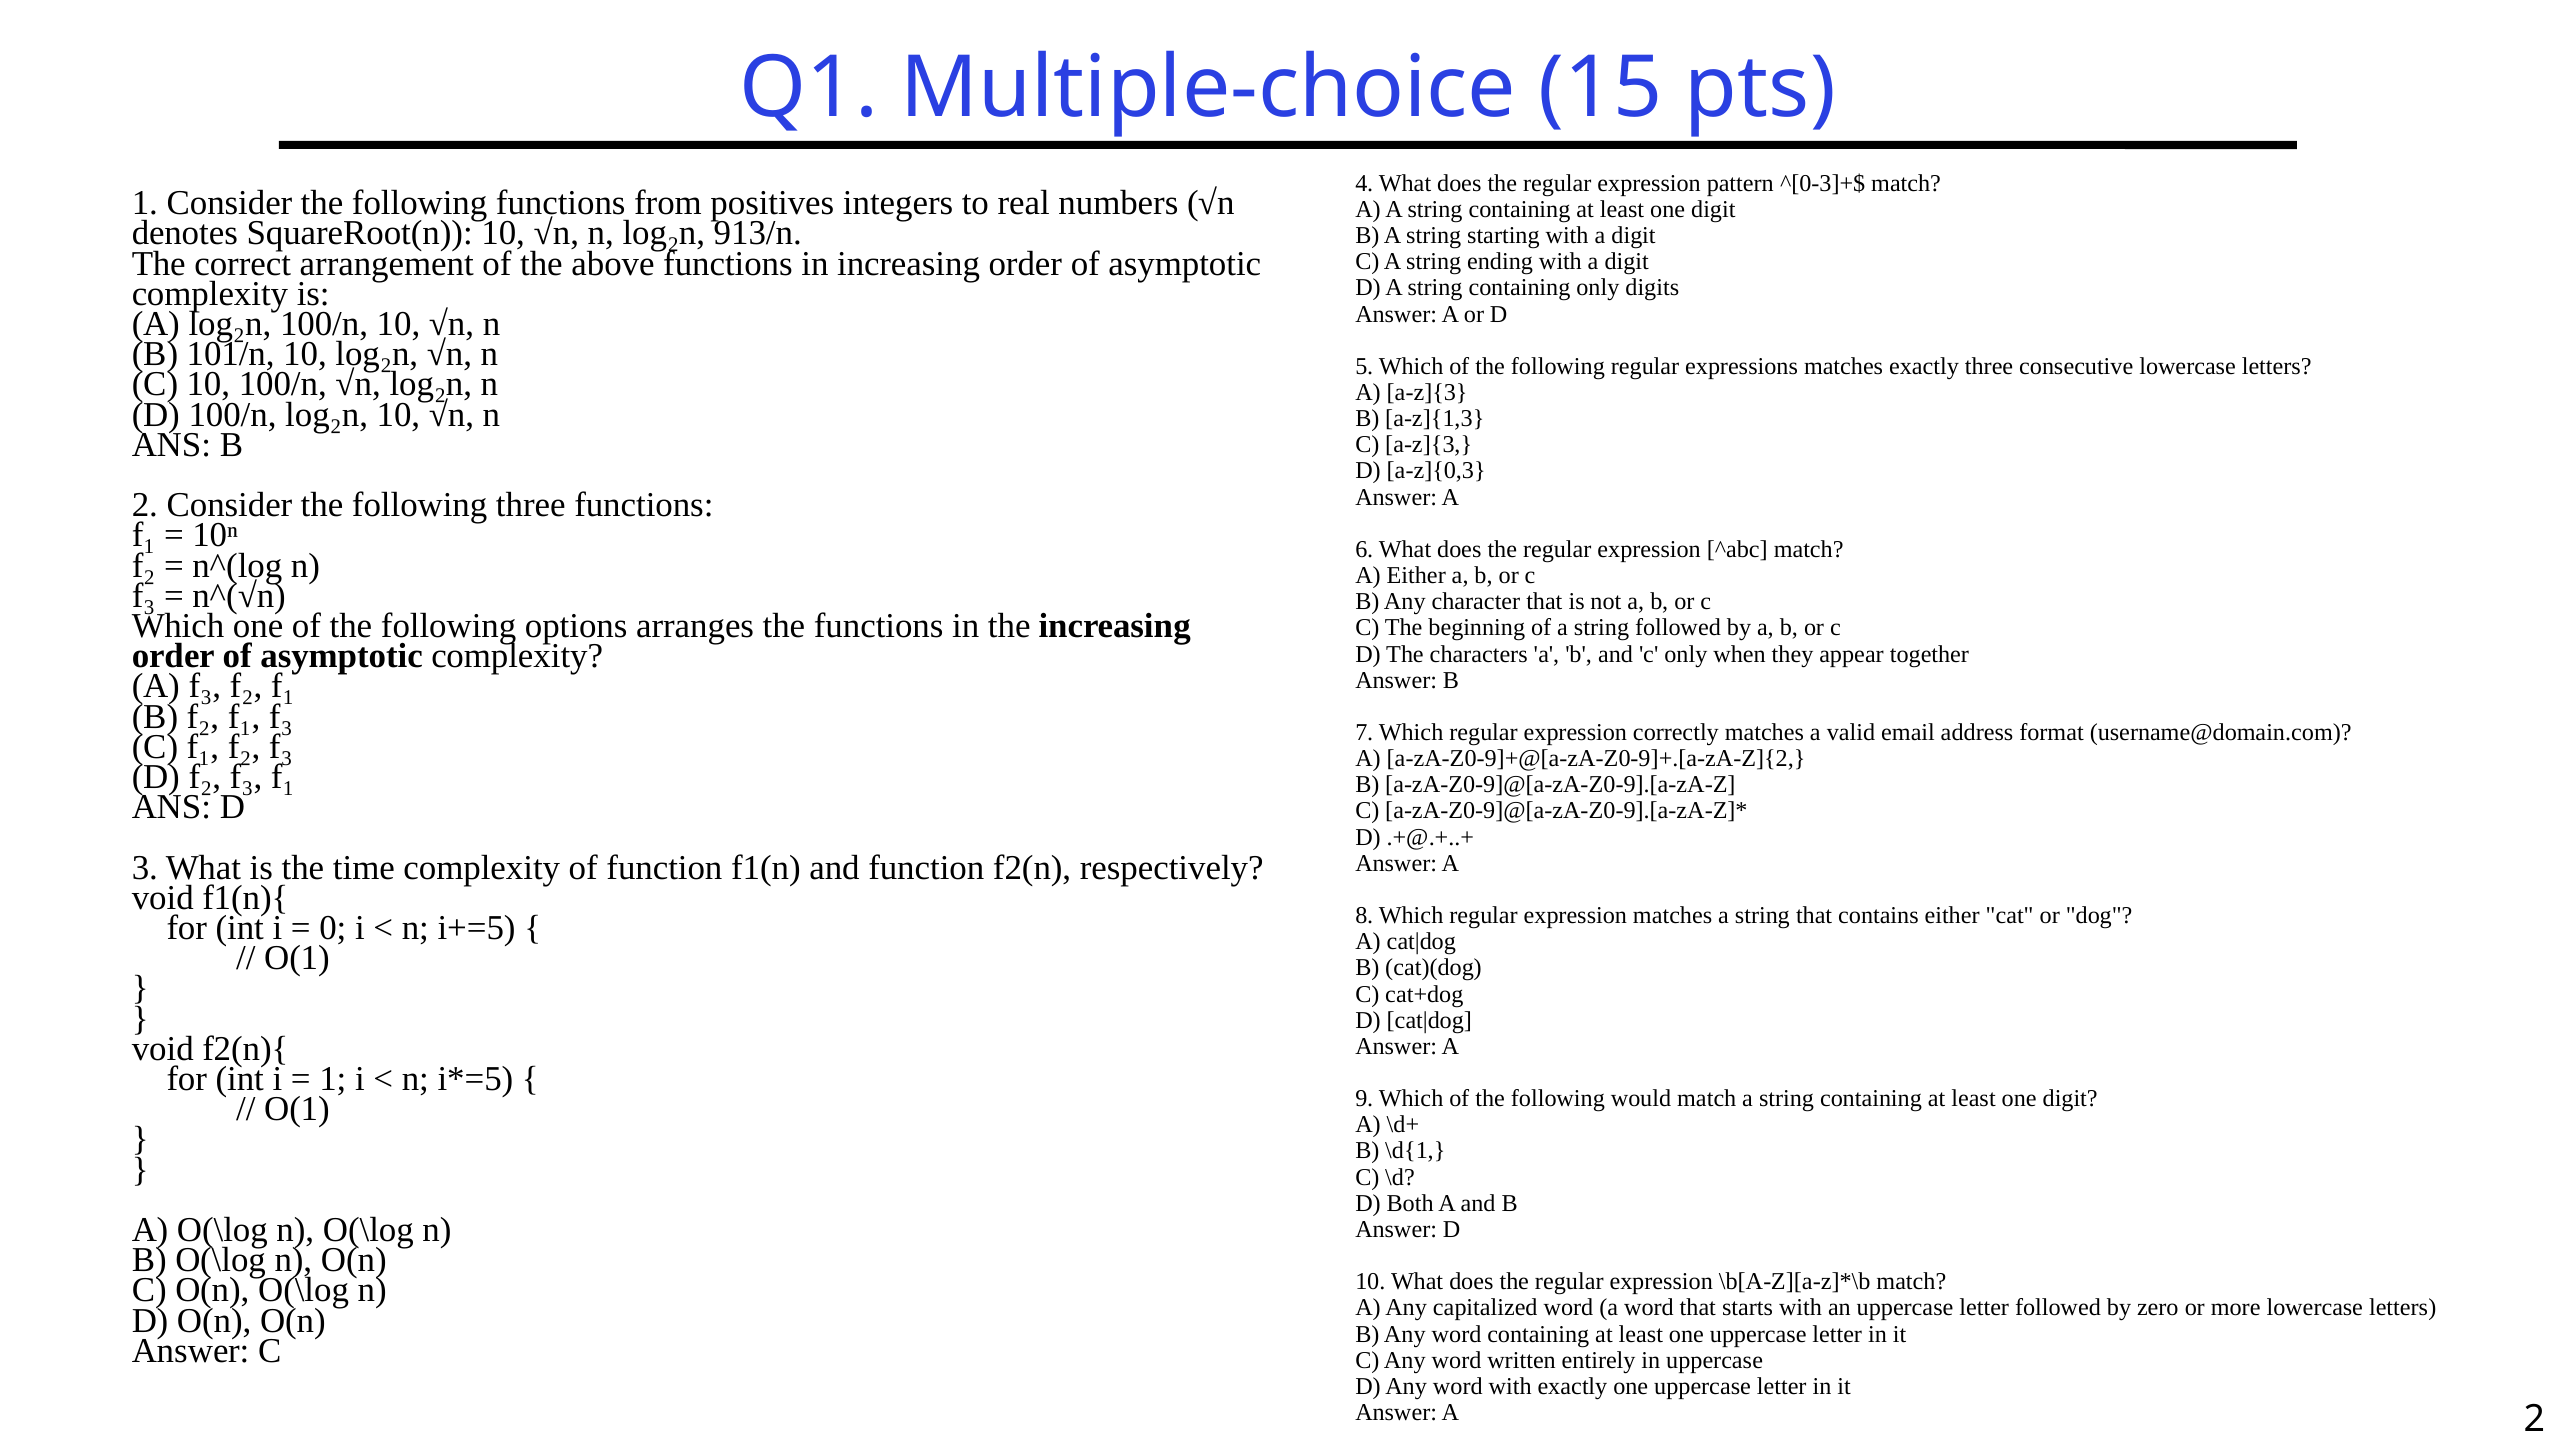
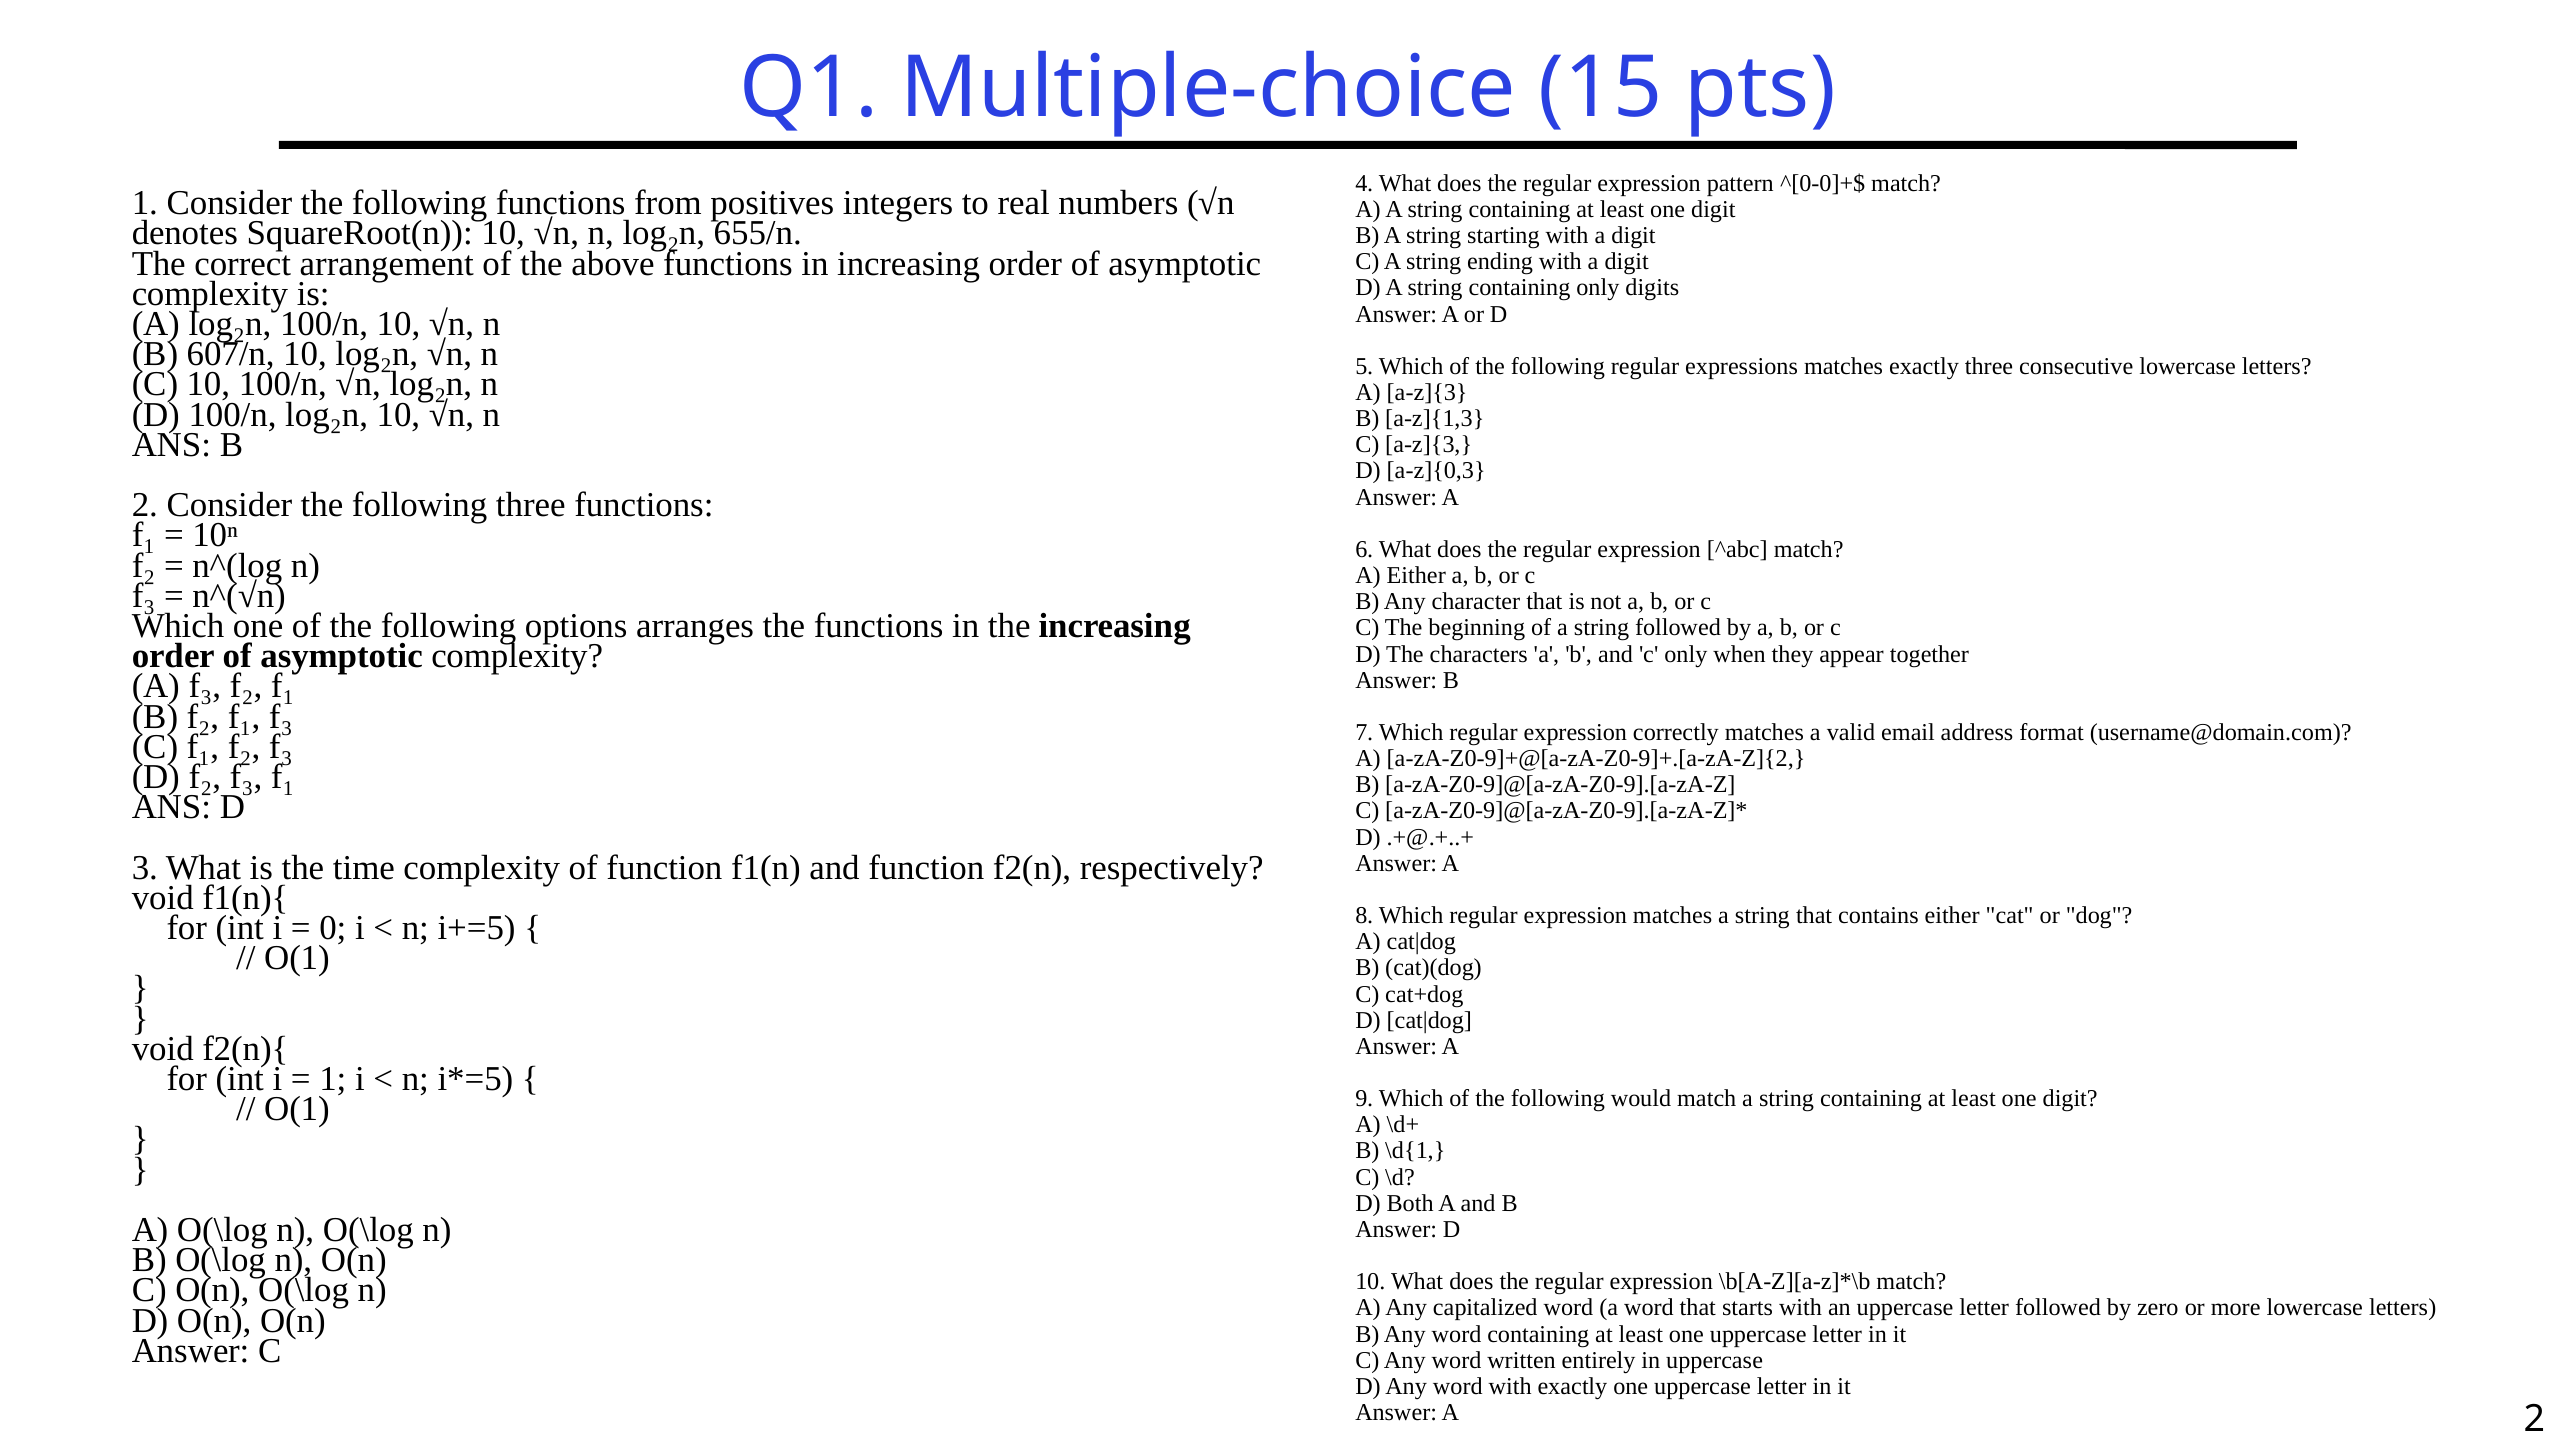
^[0-3]+$: ^[0-3]+$ -> ^[0-0]+$ (1823, 183)
913/n: 913/n -> 655/n (758, 233)
101/n: 101/n -> 607/n (231, 354)
